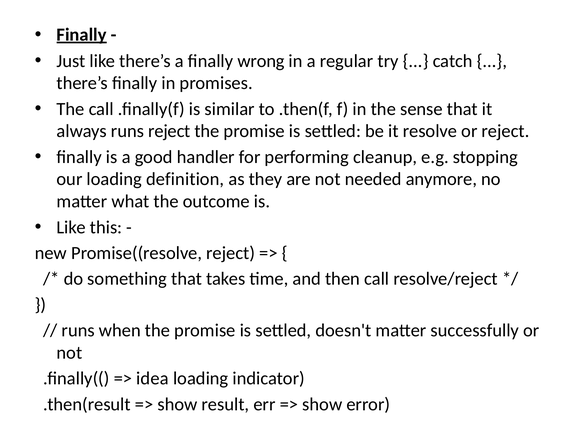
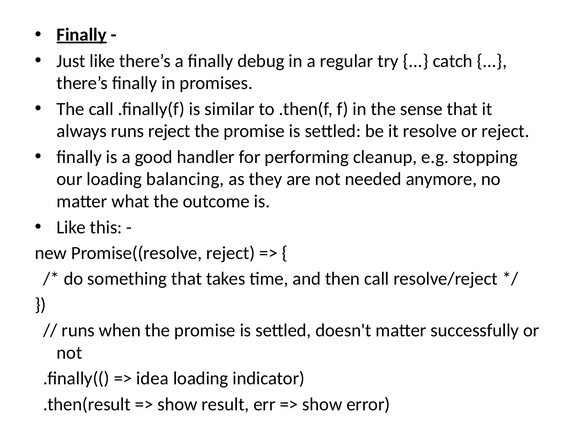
wrong: wrong -> debug (261, 61)
definition: definition -> balancing (185, 179)
